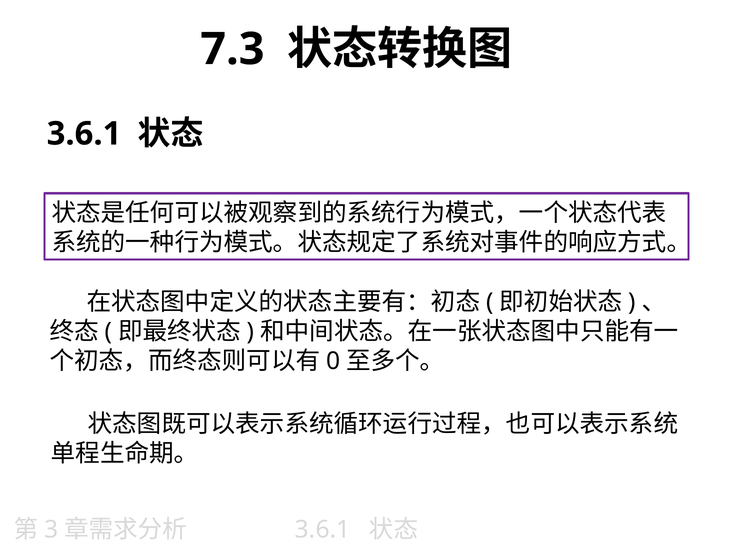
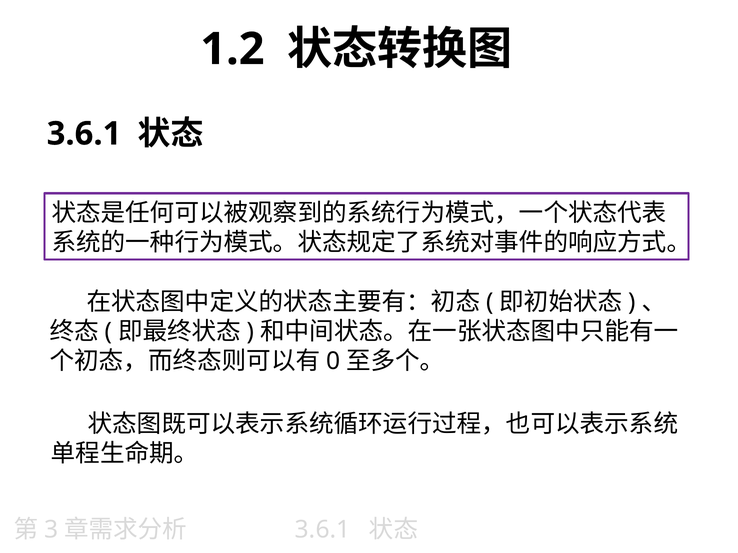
7.3: 7.3 -> 1.2 (232, 49)
